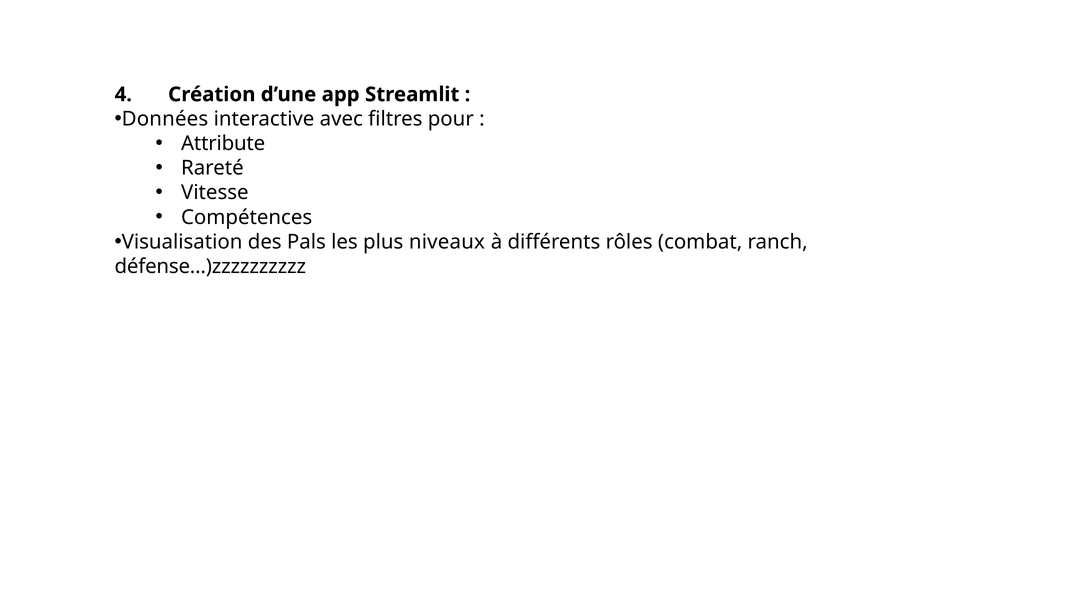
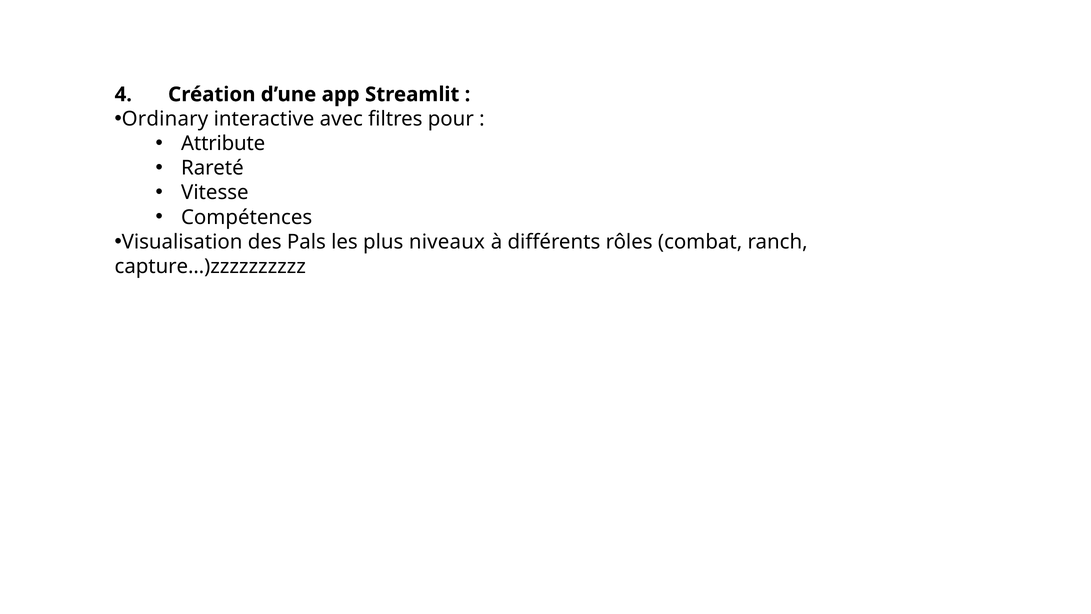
Données: Données -> Ordinary (165, 119)
défense…)zzzzzzzzzz: défense…)zzzzzzzzzz -> capture…)zzzzzzzzzz (210, 266)
